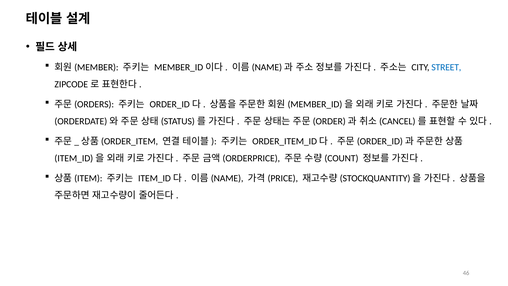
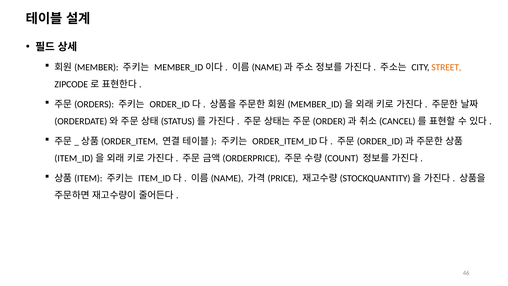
STREET colour: blue -> orange (446, 67)
